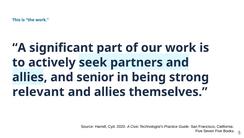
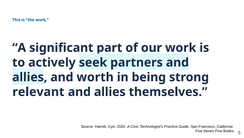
senior: senior -> worth (95, 77)
